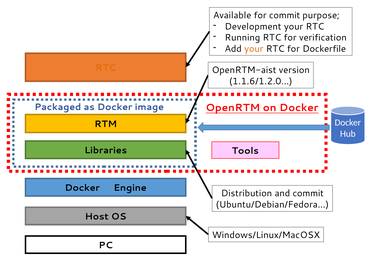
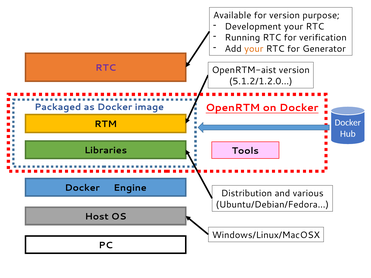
for commit: commit -> version (285, 15)
Dockerfile: Dockerfile -> Generator (324, 49)
RTC colour: orange -> purple (106, 68)
1.1.6/1.2.0…: 1.1.6/1.2.0… -> 5.1.2/1.2.0… (261, 81)
and commit: commit -> various (308, 194)
